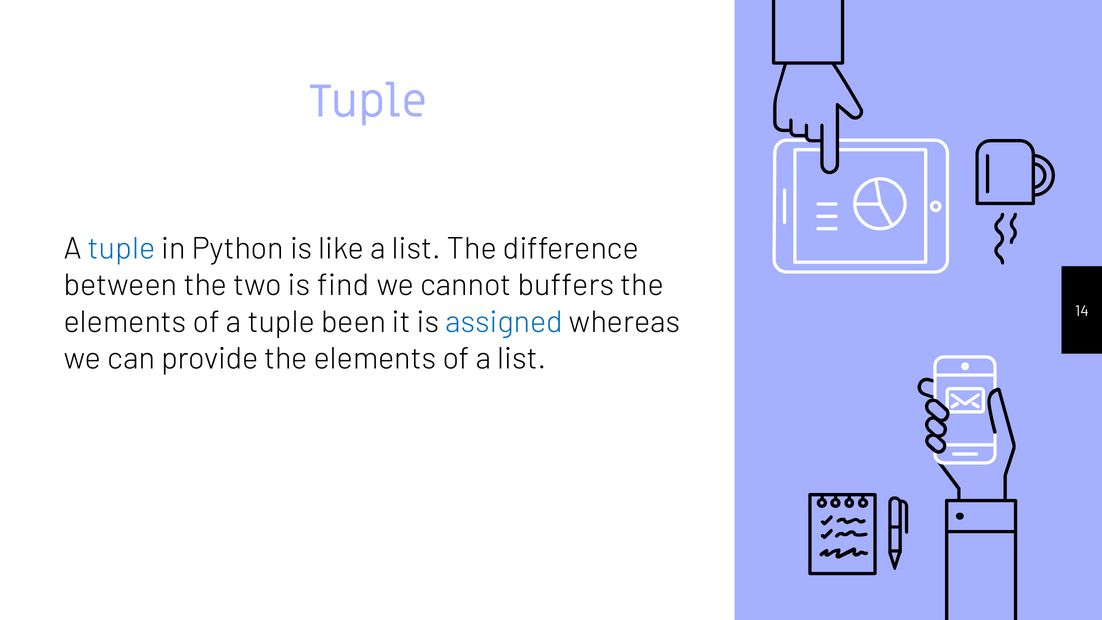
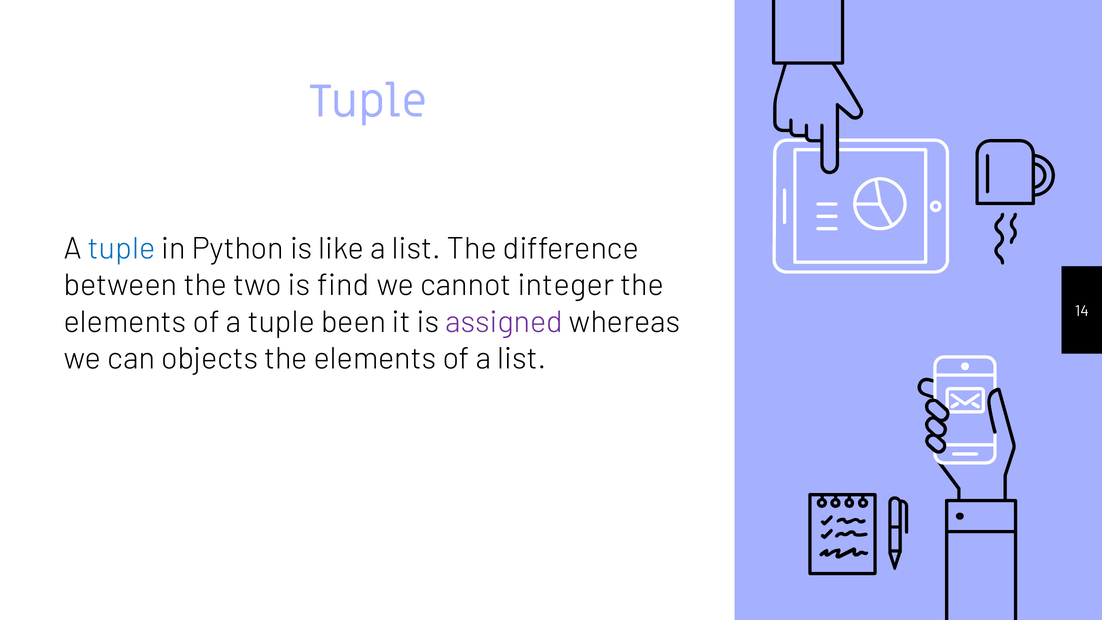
buffers: buffers -> integer (566, 285)
assigned colour: blue -> purple (504, 322)
provide: provide -> objects (210, 359)
